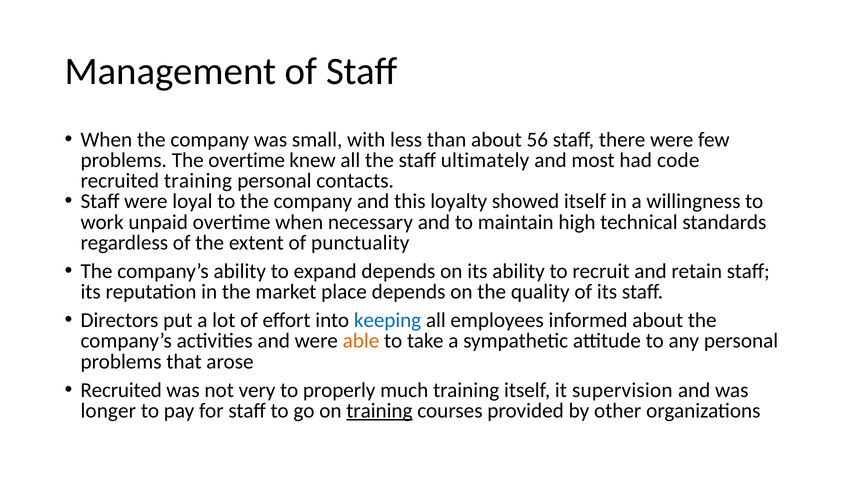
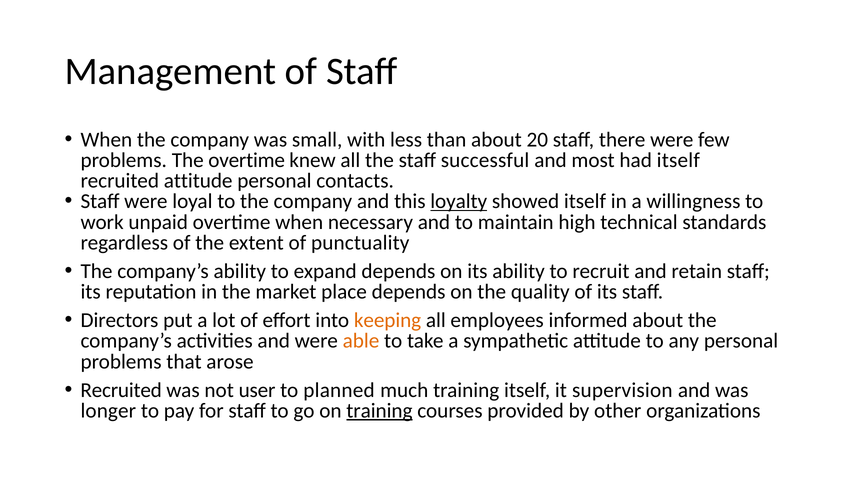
56: 56 -> 20 (537, 140)
ultimately: ultimately -> successful (485, 160)
had code: code -> itself (678, 160)
recruited training: training -> attitude (198, 181)
loyalty underline: none -> present (459, 201)
keeping colour: blue -> orange (388, 320)
very: very -> user (257, 390)
properly: properly -> planned (339, 390)
